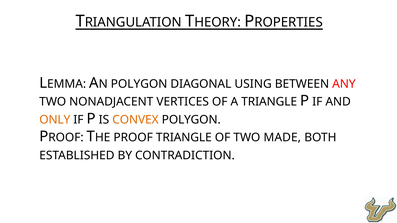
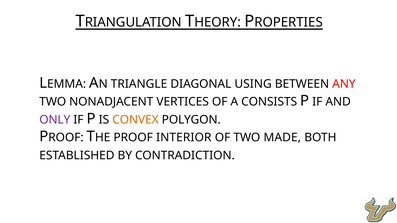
POLYGON: POLYGON -> TRIANGLE (139, 84)
A TRIANGLE: TRIANGLE -> CONSISTS (269, 102)
ONLY colour: orange -> purple (55, 120)
PROOF TRIANGLE: TRIANGLE -> INTERIOR (184, 138)
